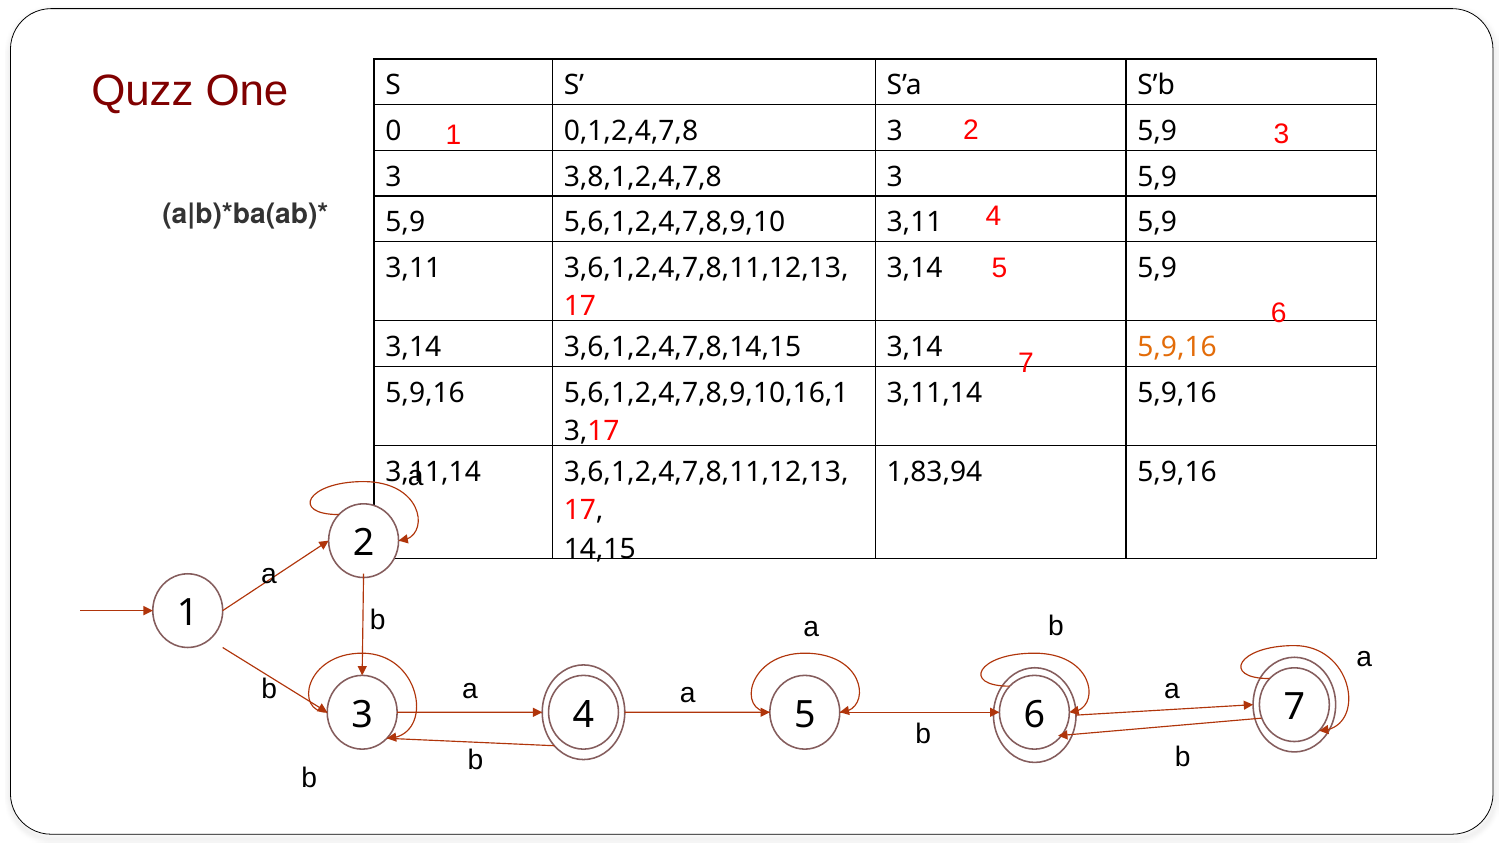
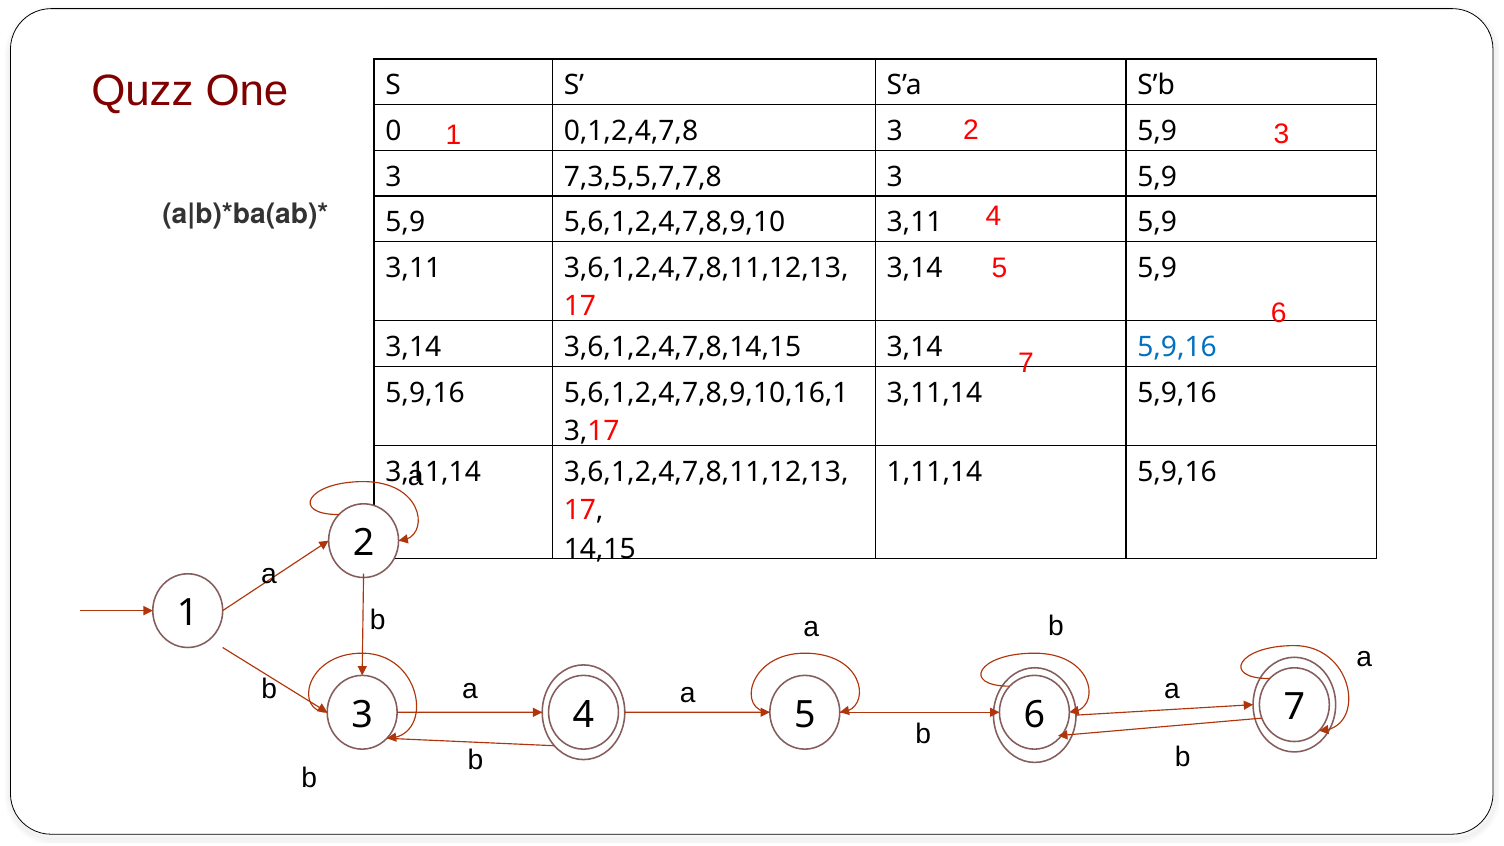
3,8,1,2,4,7,8: 3,8,1,2,4,7,8 -> 7,3,5,5,7,7,8 (643, 177)
5,9,16 colour: orange -> blue (1177, 347)
1,83,94: 1,83,94 -> 1,11,14 (934, 472)
